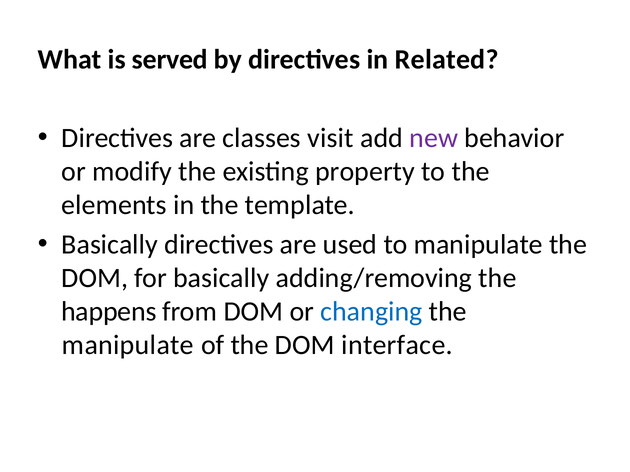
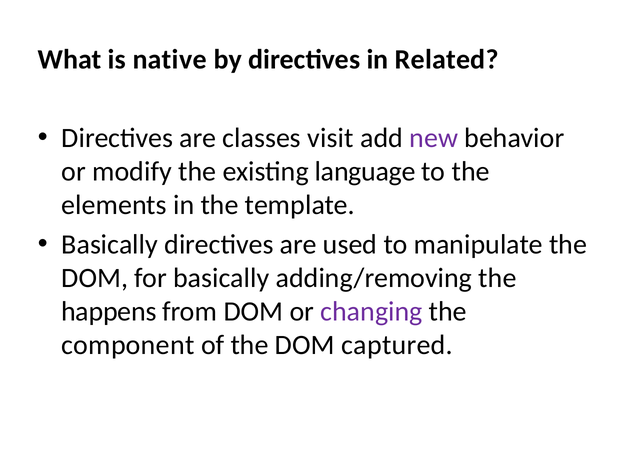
served: served -> native (170, 60)
property: property -> language (365, 172)
changing colour: blue -> purple (371, 312)
manipulate: manipulate -> component (128, 345)
interface: interface -> captured (397, 345)
